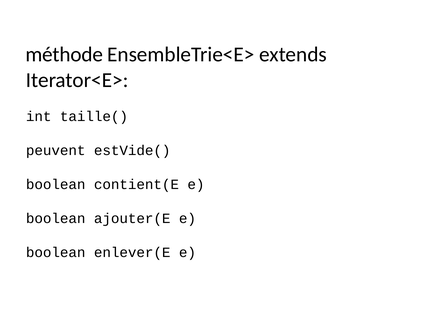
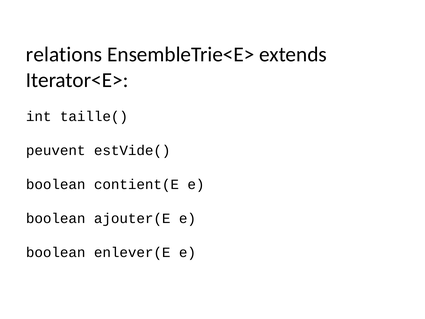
méthode: méthode -> relations (64, 55)
